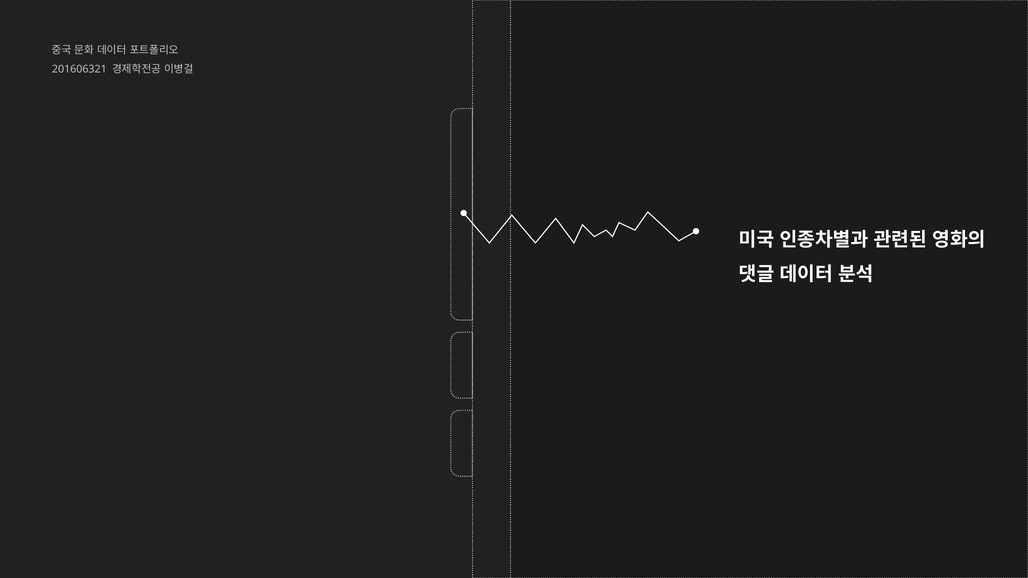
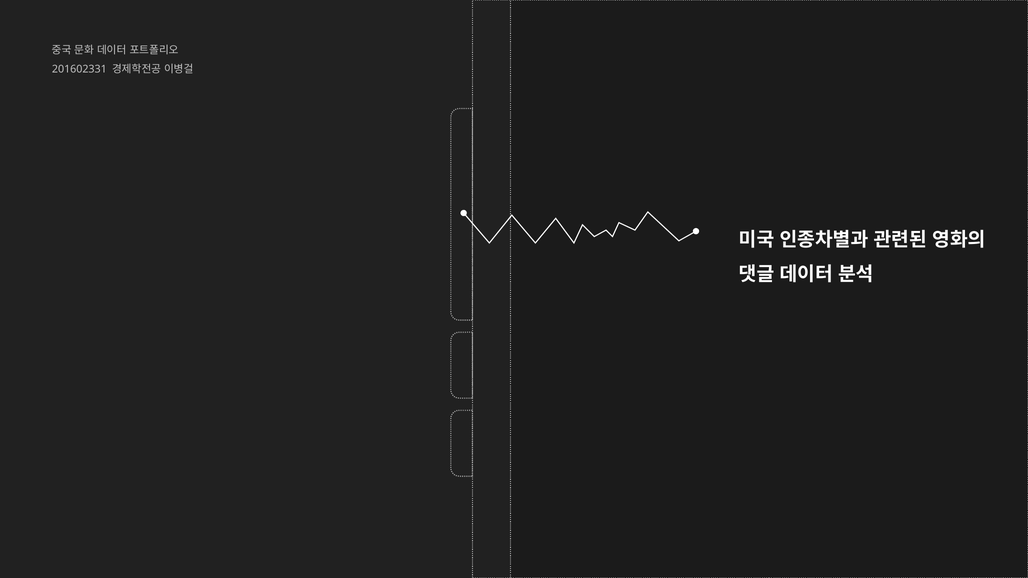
201606321: 201606321 -> 201602331 (79, 69)
